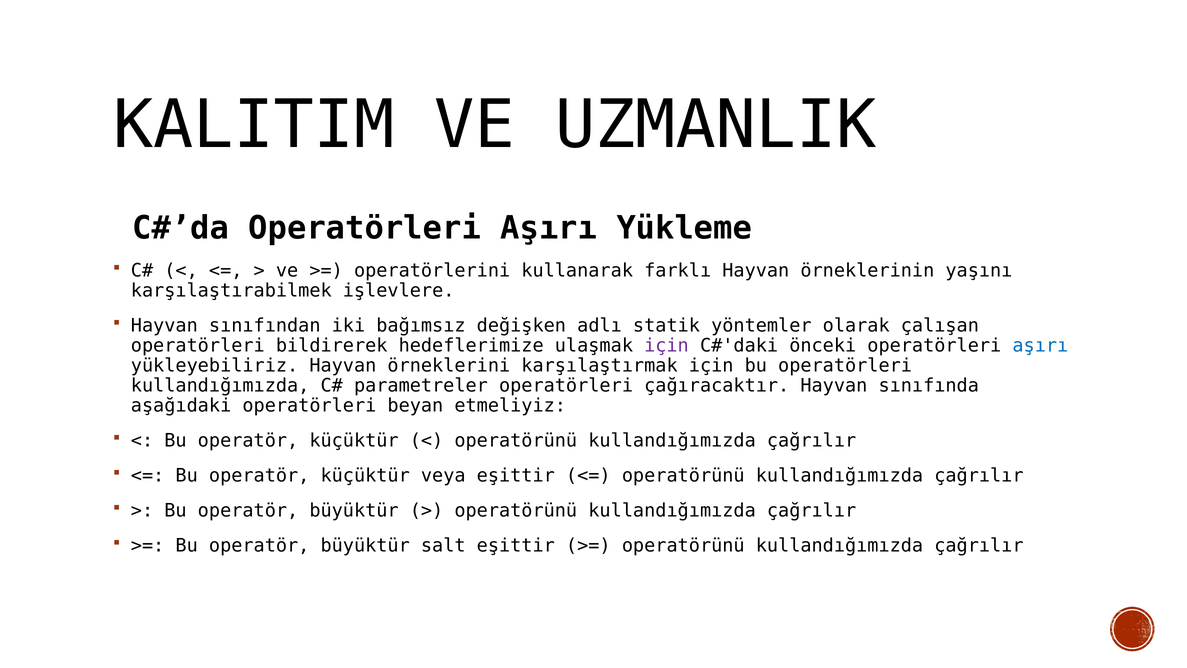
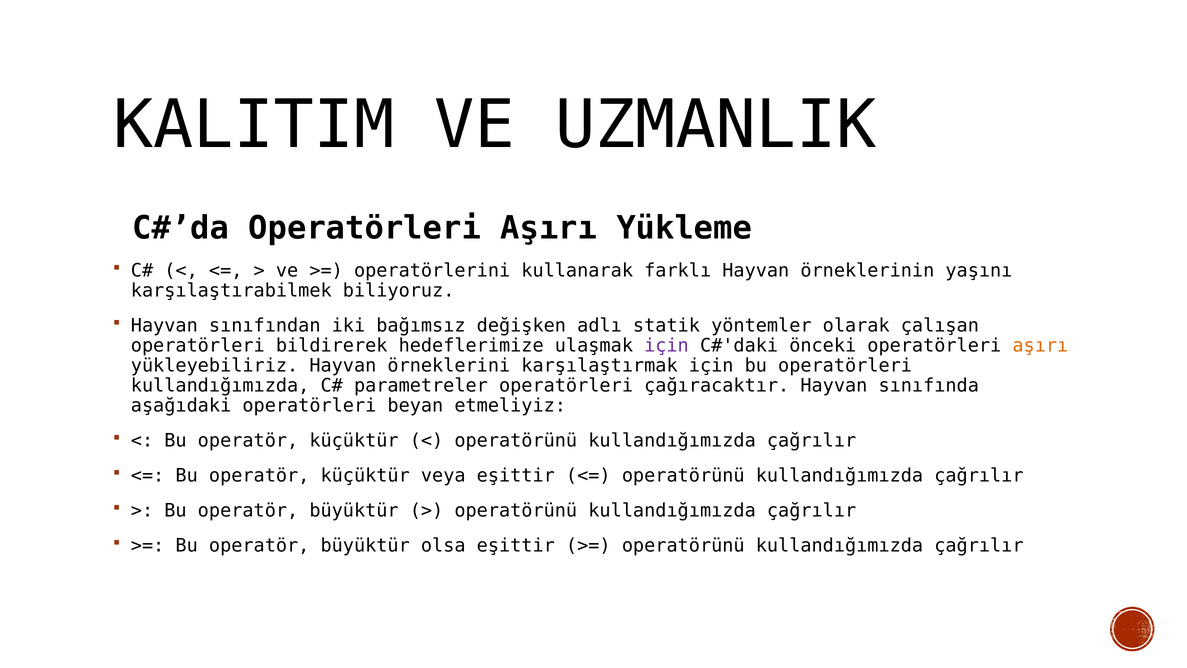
işlevlere: işlevlere -> biliyoruz (399, 291)
aşırı colour: blue -> orange (1040, 345)
salt: salt -> olsa (443, 545)
